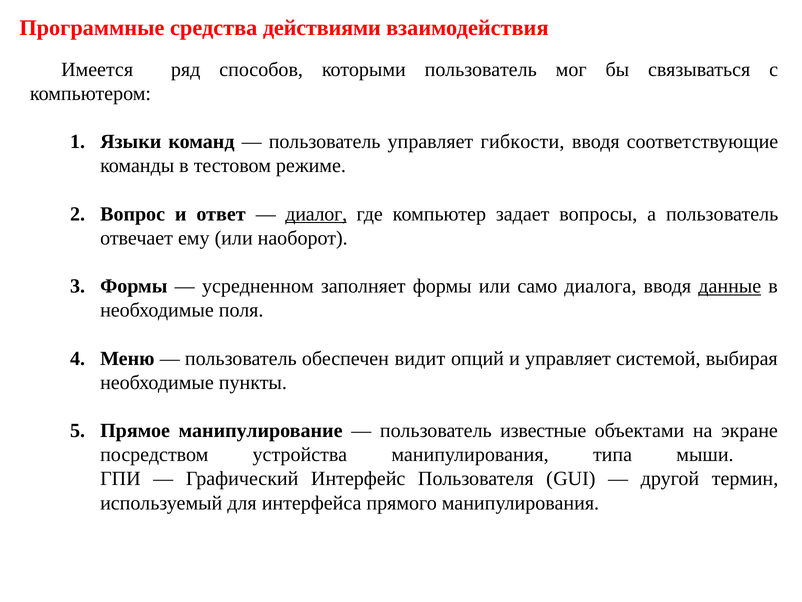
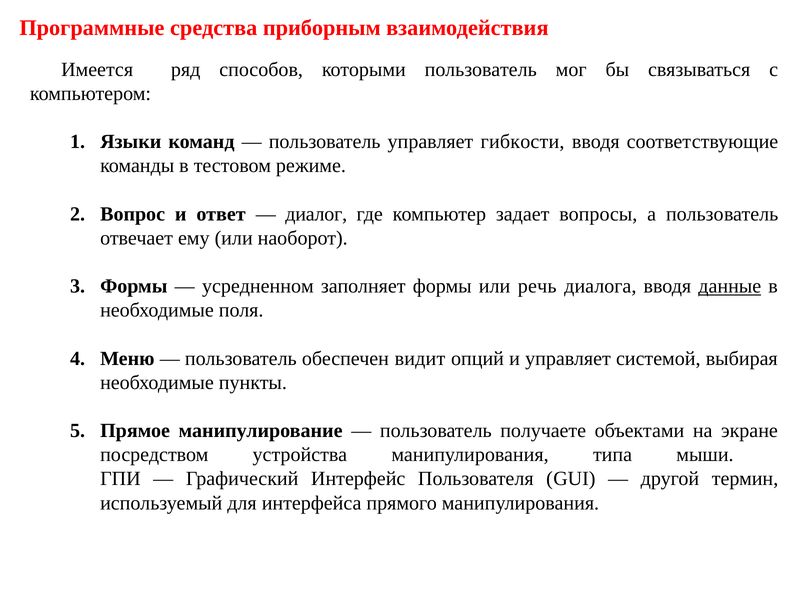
действиями: действиями -> приборным (322, 28)
диалог underline: present -> none (316, 214)
само: само -> речь (537, 286)
известные: известные -> получаете (543, 430)
